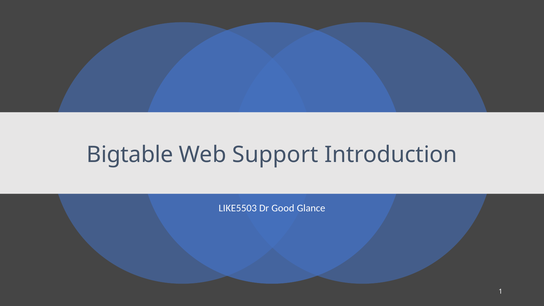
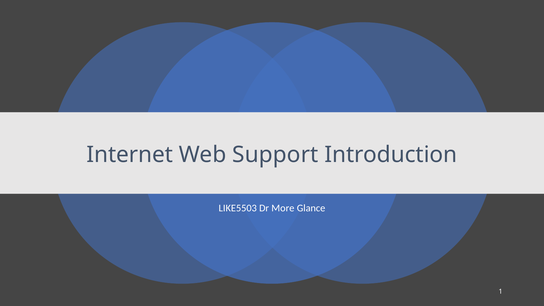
Bigtable: Bigtable -> Internet (130, 155)
Good: Good -> More (283, 208)
